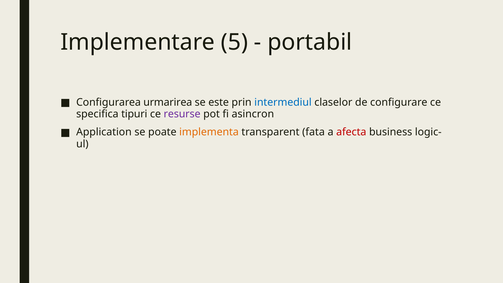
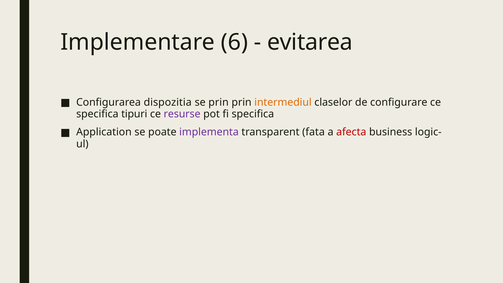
5: 5 -> 6 (234, 42)
portabil: portabil -> evitarea (310, 42)
urmarirea: urmarirea -> dispozitia (168, 102)
se este: este -> prin (219, 102)
intermediul colour: blue -> orange (283, 102)
fi asincron: asincron -> specifica (253, 114)
implementa colour: orange -> purple (209, 132)
